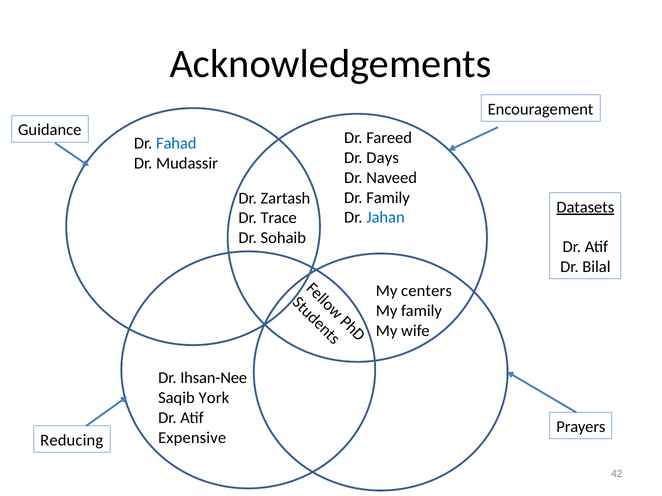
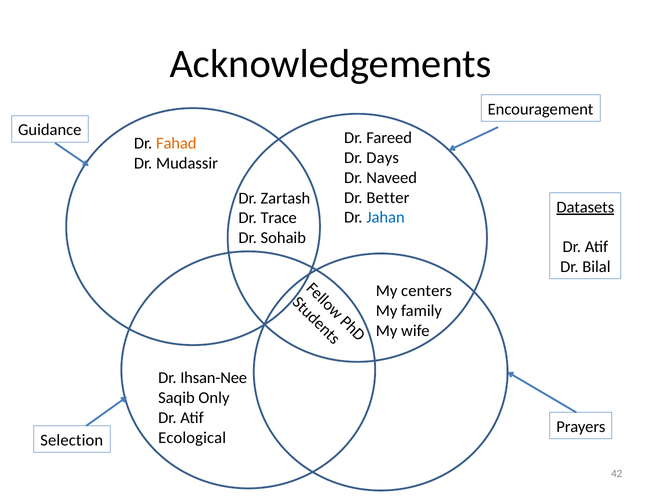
Fahad colour: blue -> orange (176, 144)
Dr Family: Family -> Better (388, 198)
York: York -> Only (214, 398)
Expensive: Expensive -> Ecological (192, 438)
Reducing: Reducing -> Selection (72, 441)
